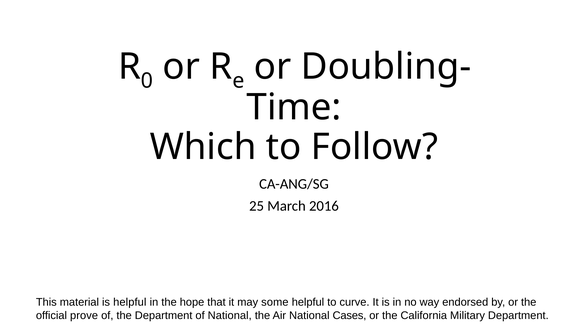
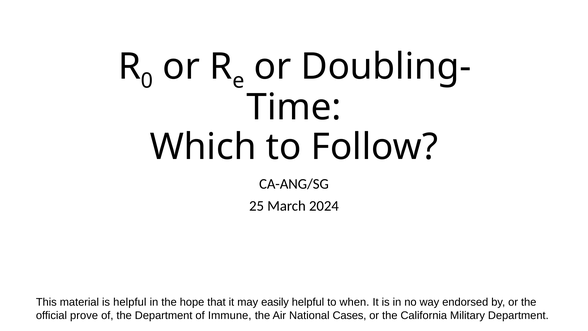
2016: 2016 -> 2024 (324, 206)
some: some -> easily (275, 302)
curve: curve -> when (354, 302)
of National: National -> Immune (230, 315)
